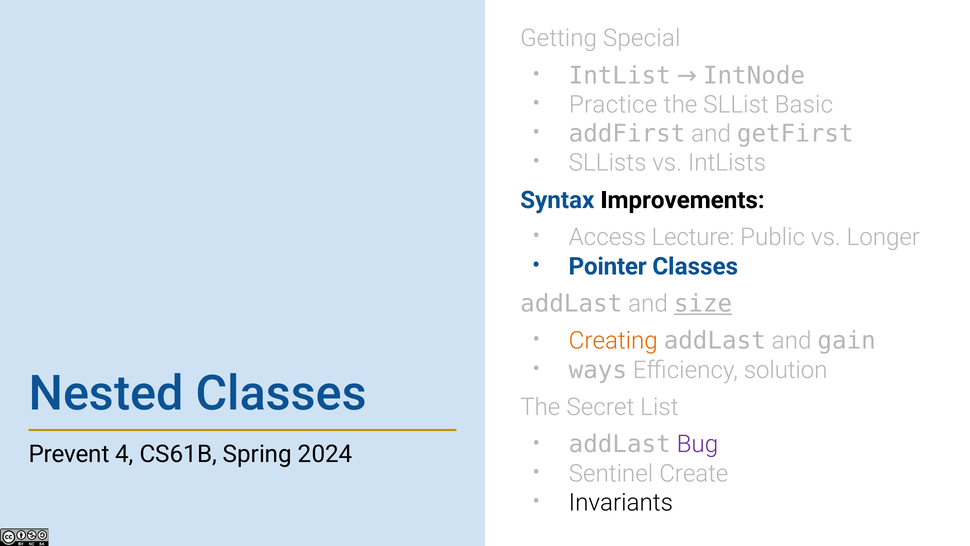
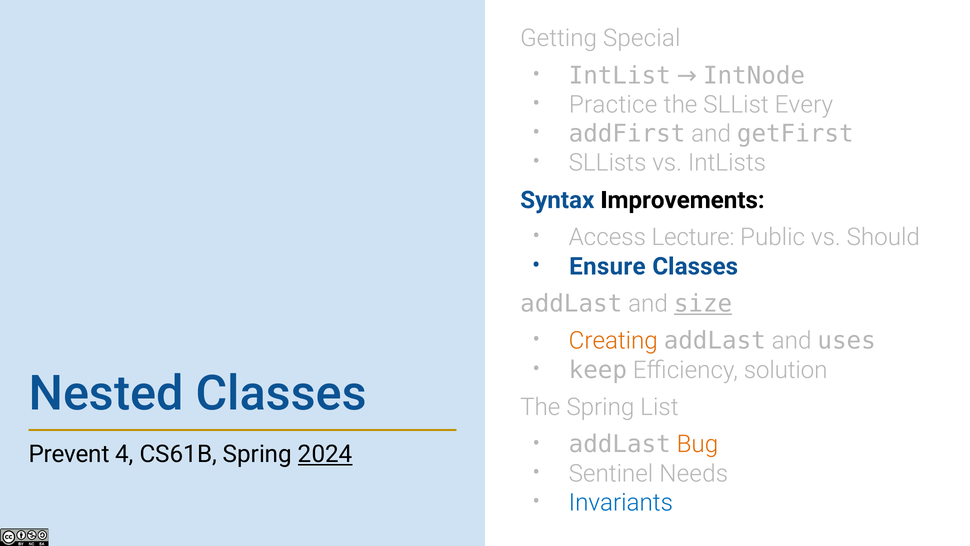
Basic: Basic -> Every (804, 105)
Longer: Longer -> Should (883, 237)
Pointer: Pointer -> Ensure (607, 266)
gain: gain -> uses (847, 341)
ways: ways -> keep (598, 370)
The Secret: Secret -> Spring (600, 407)
Bug colour: purple -> orange (697, 444)
2024 underline: none -> present (325, 454)
Create: Create -> Needs (694, 473)
Invariants colour: black -> blue (621, 502)
